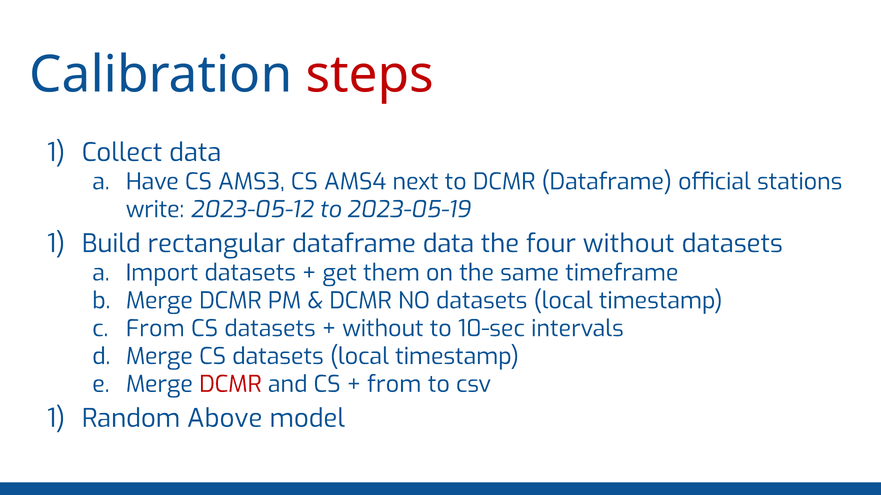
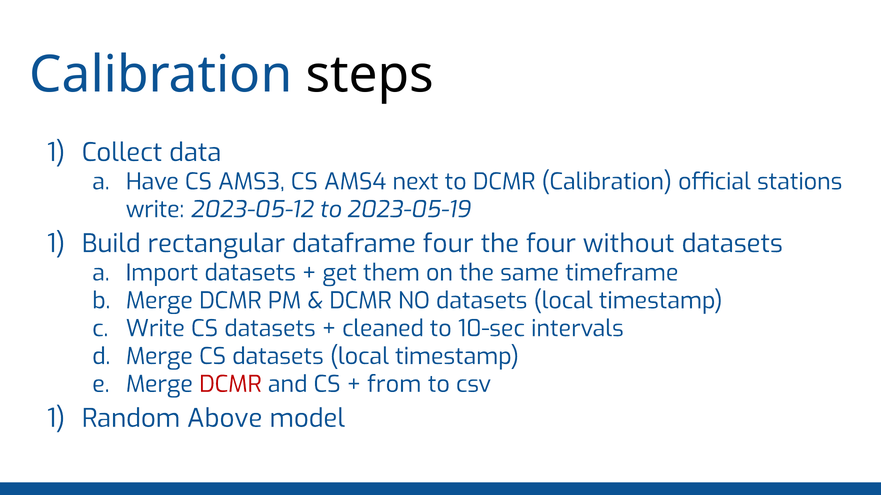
steps colour: red -> black (370, 75)
DCMR Dataframe: Dataframe -> Calibration (607, 182)
dataframe data: data -> four (448, 244)
From: From -> Write (155, 329)
without: without -> cleaned (383, 329)
